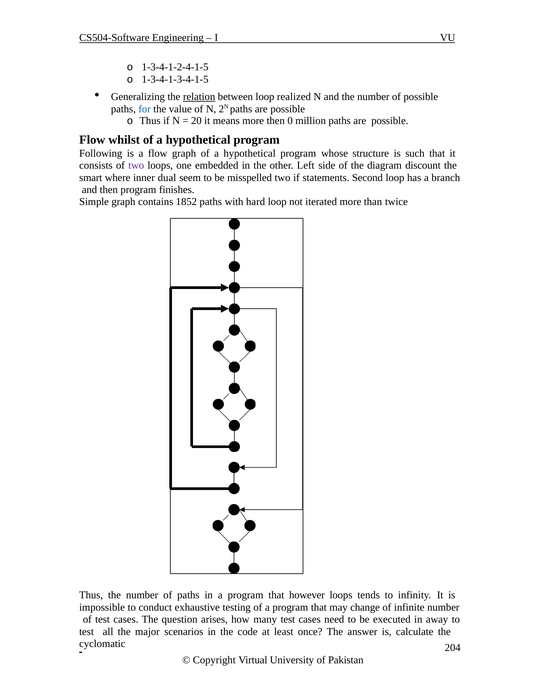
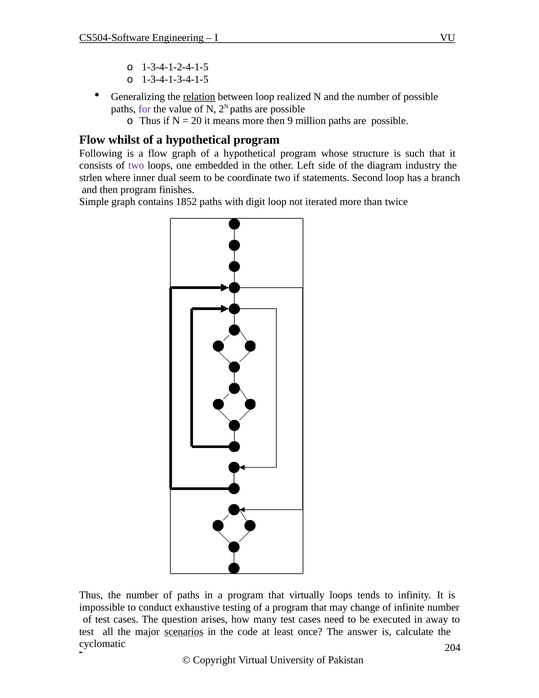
for colour: blue -> purple (145, 109)
0: 0 -> 9 (290, 121)
discount: discount -> industry (423, 165)
smart: smart -> strlen (91, 177)
misspelled: misspelled -> coordinate (250, 177)
hard: hard -> digit (256, 201)
however: however -> virtually (307, 595)
scenarios underline: none -> present (184, 631)
